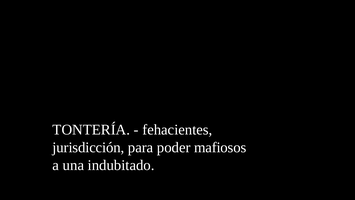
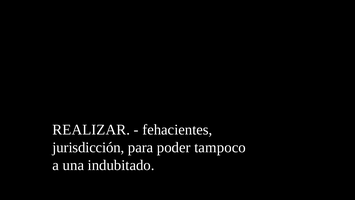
TONTERÍA: TONTERÍA -> REALIZAR (91, 130)
mafiosos: mafiosos -> tampoco (220, 147)
